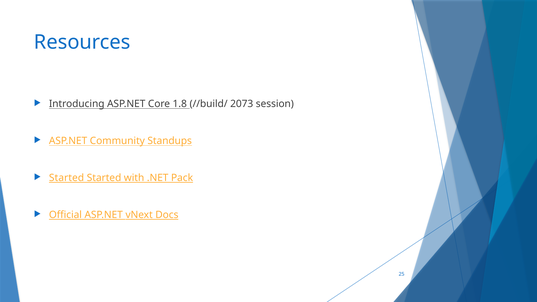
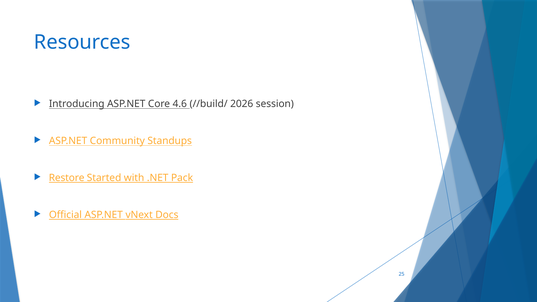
1.8: 1.8 -> 4.6 (180, 104)
2073: 2073 -> 2026 (242, 104)
Started: Started -> Restore (67, 178)
